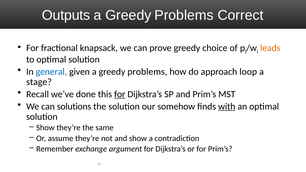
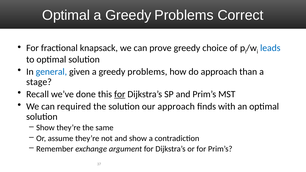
Outputs: Outputs -> Optimal (66, 15)
leads colour: orange -> blue (270, 48)
loop: loop -> than (248, 72)
solutions: solutions -> required (74, 106)
our somehow: somehow -> approach (176, 106)
with underline: present -> none (227, 106)
